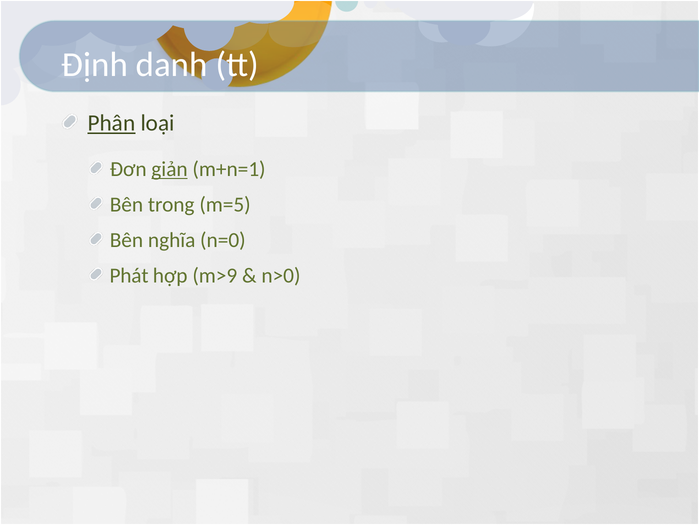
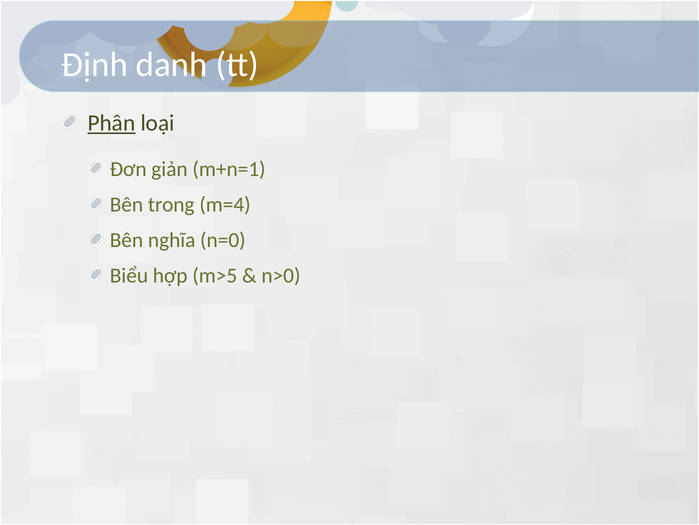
giản underline: present -> none (170, 169)
m=5: m=5 -> m=4 (225, 204)
Phát: Phát -> Biểu (129, 275)
m>9: m>9 -> m>5 (215, 275)
